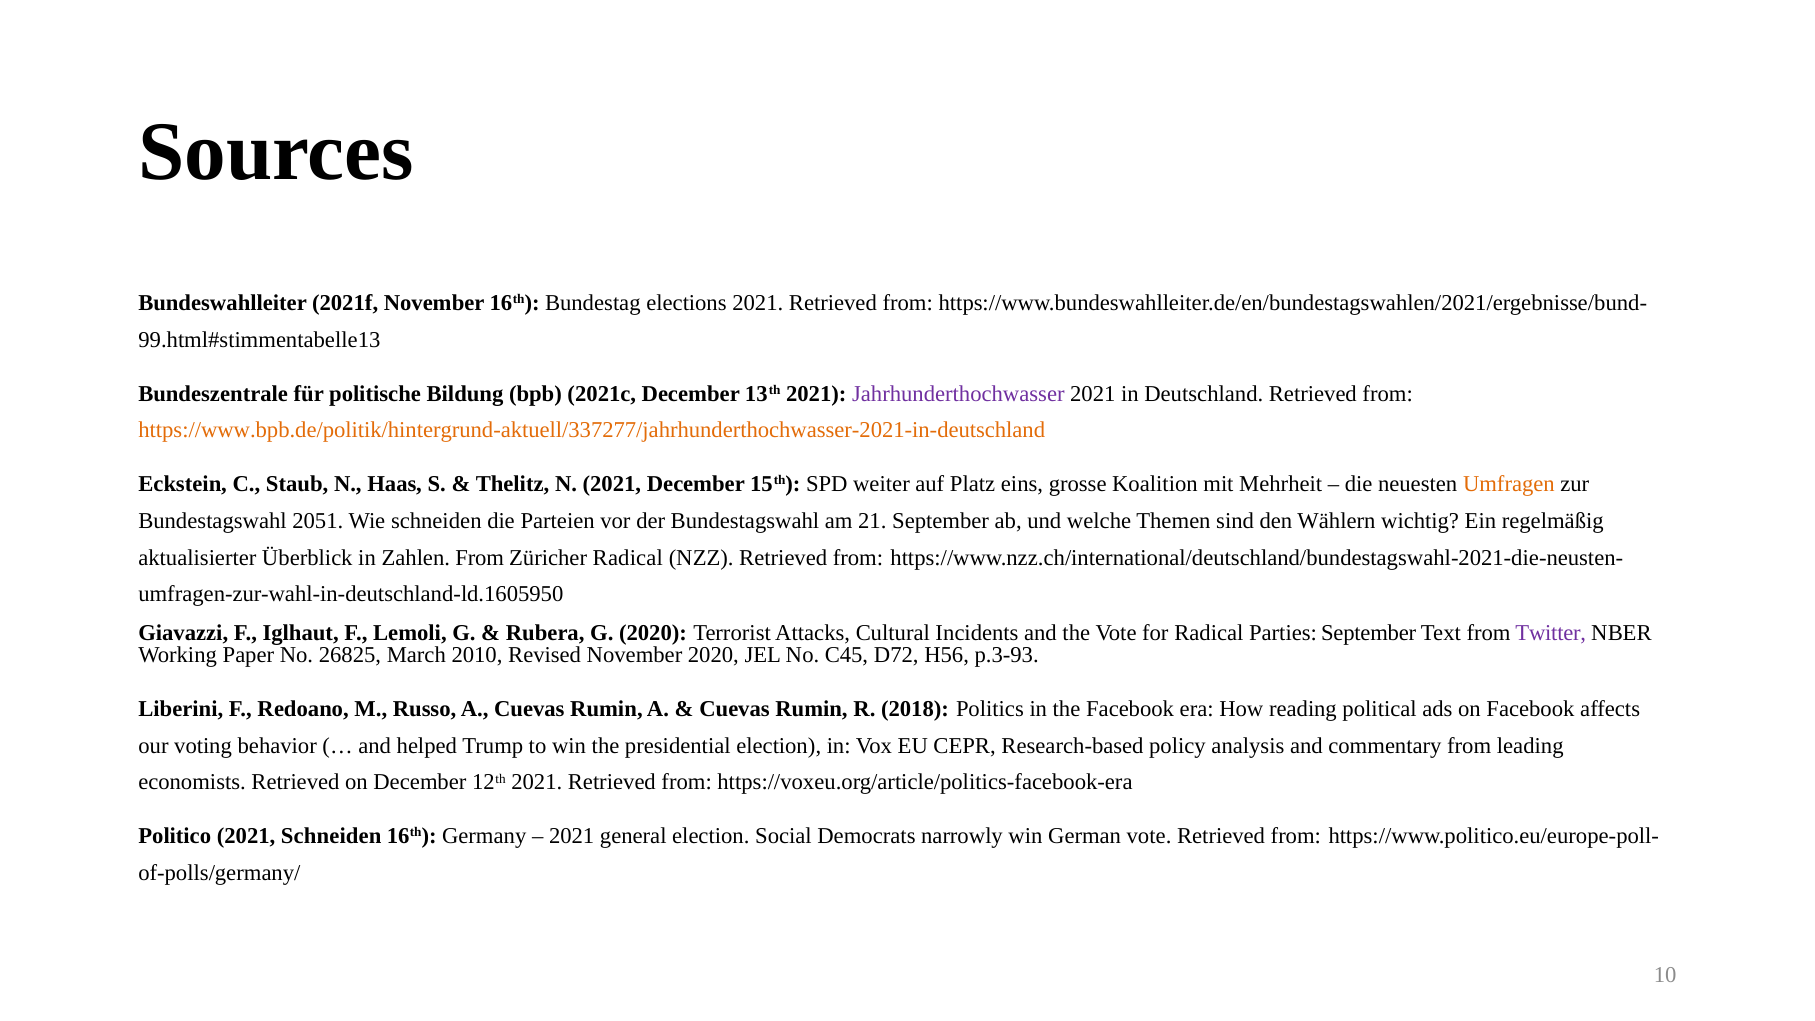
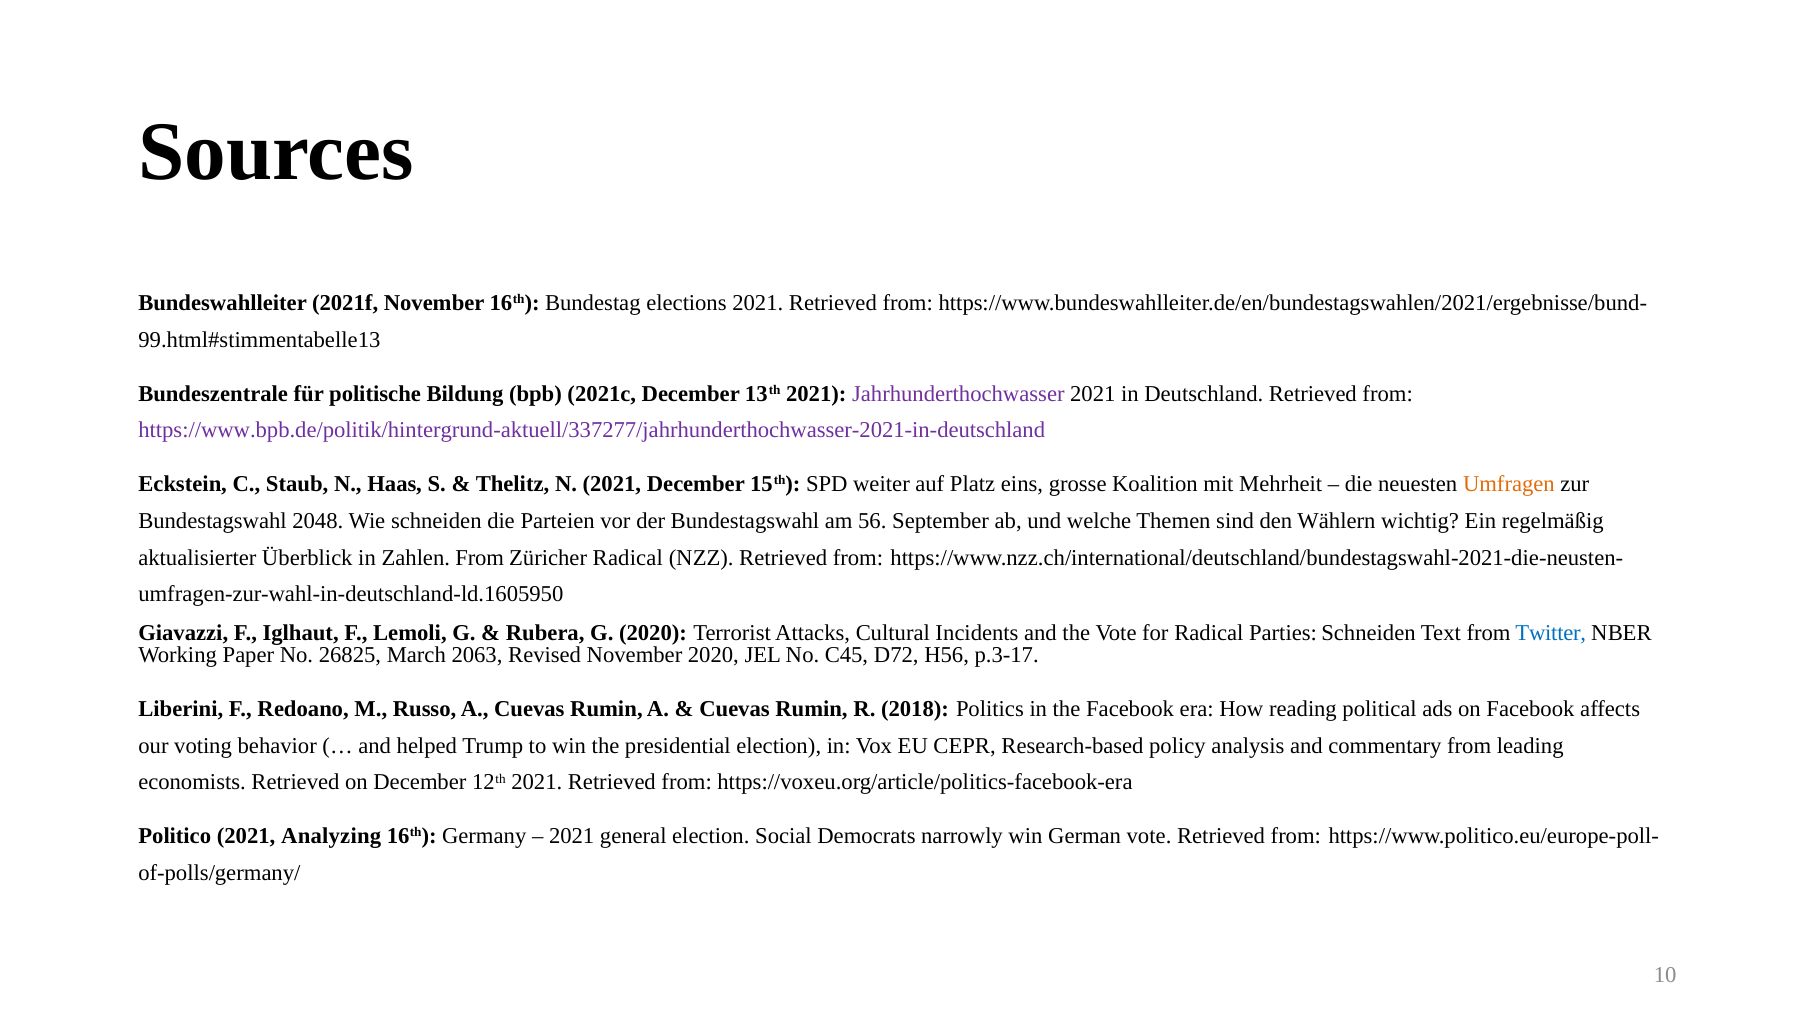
https://www.bpb.de/politik/hintergrund-aktuell/337277/jahrhunderthochwasser-2021-in-deutschland colour: orange -> purple (592, 430)
2051: 2051 -> 2048 (318, 521)
21: 21 -> 56 (872, 521)
Parties September: September -> Schneiden (1368, 633)
Twitter colour: purple -> blue (1551, 633)
2010: 2010 -> 2063 (477, 655)
p.3-93: p.3-93 -> p.3-17 (1007, 655)
2021 Schneiden: Schneiden -> Analyzing (331, 836)
